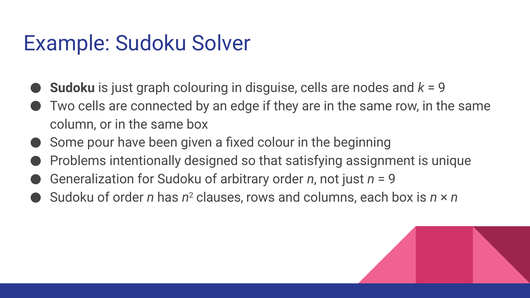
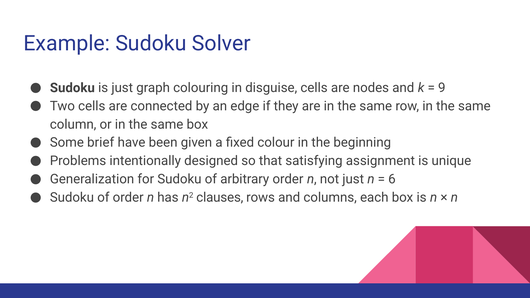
pour: pour -> brief (101, 143)
9: 9 -> 6 (392, 179)
